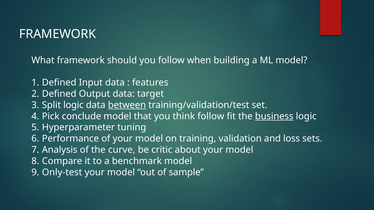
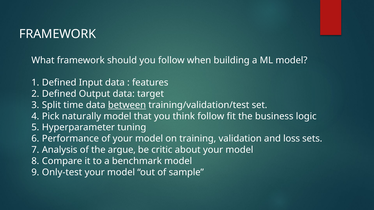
Split logic: logic -> time (73, 105)
conclude: conclude -> naturally (81, 116)
business underline: present -> none (274, 116)
curve: curve -> argue (122, 150)
